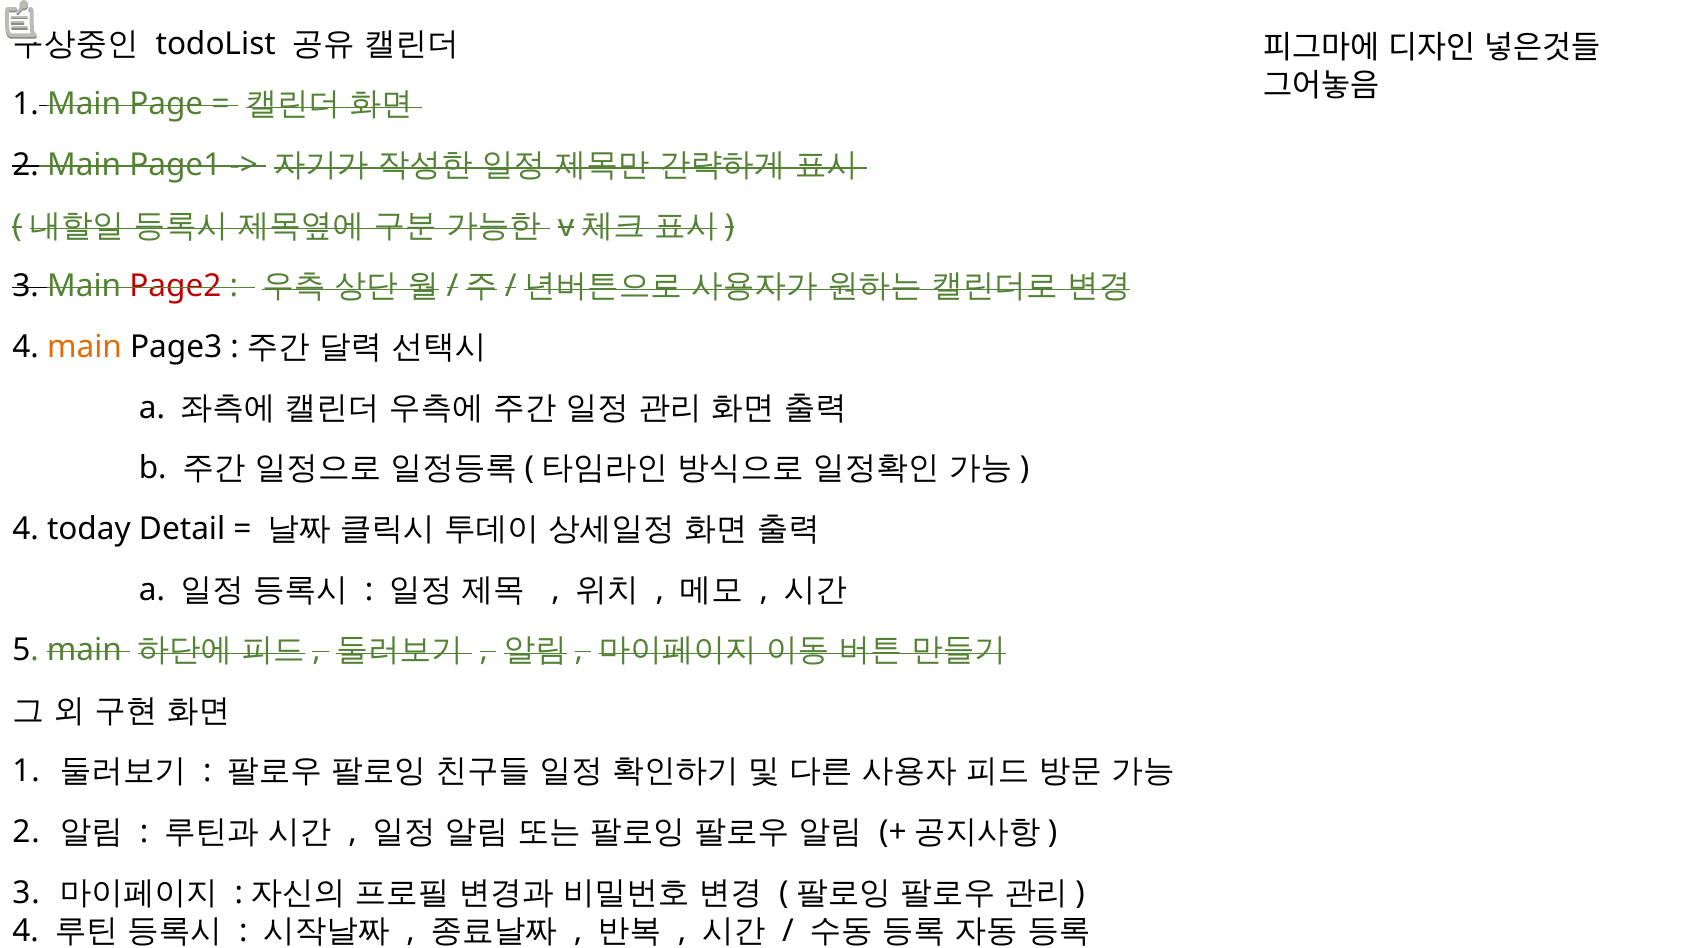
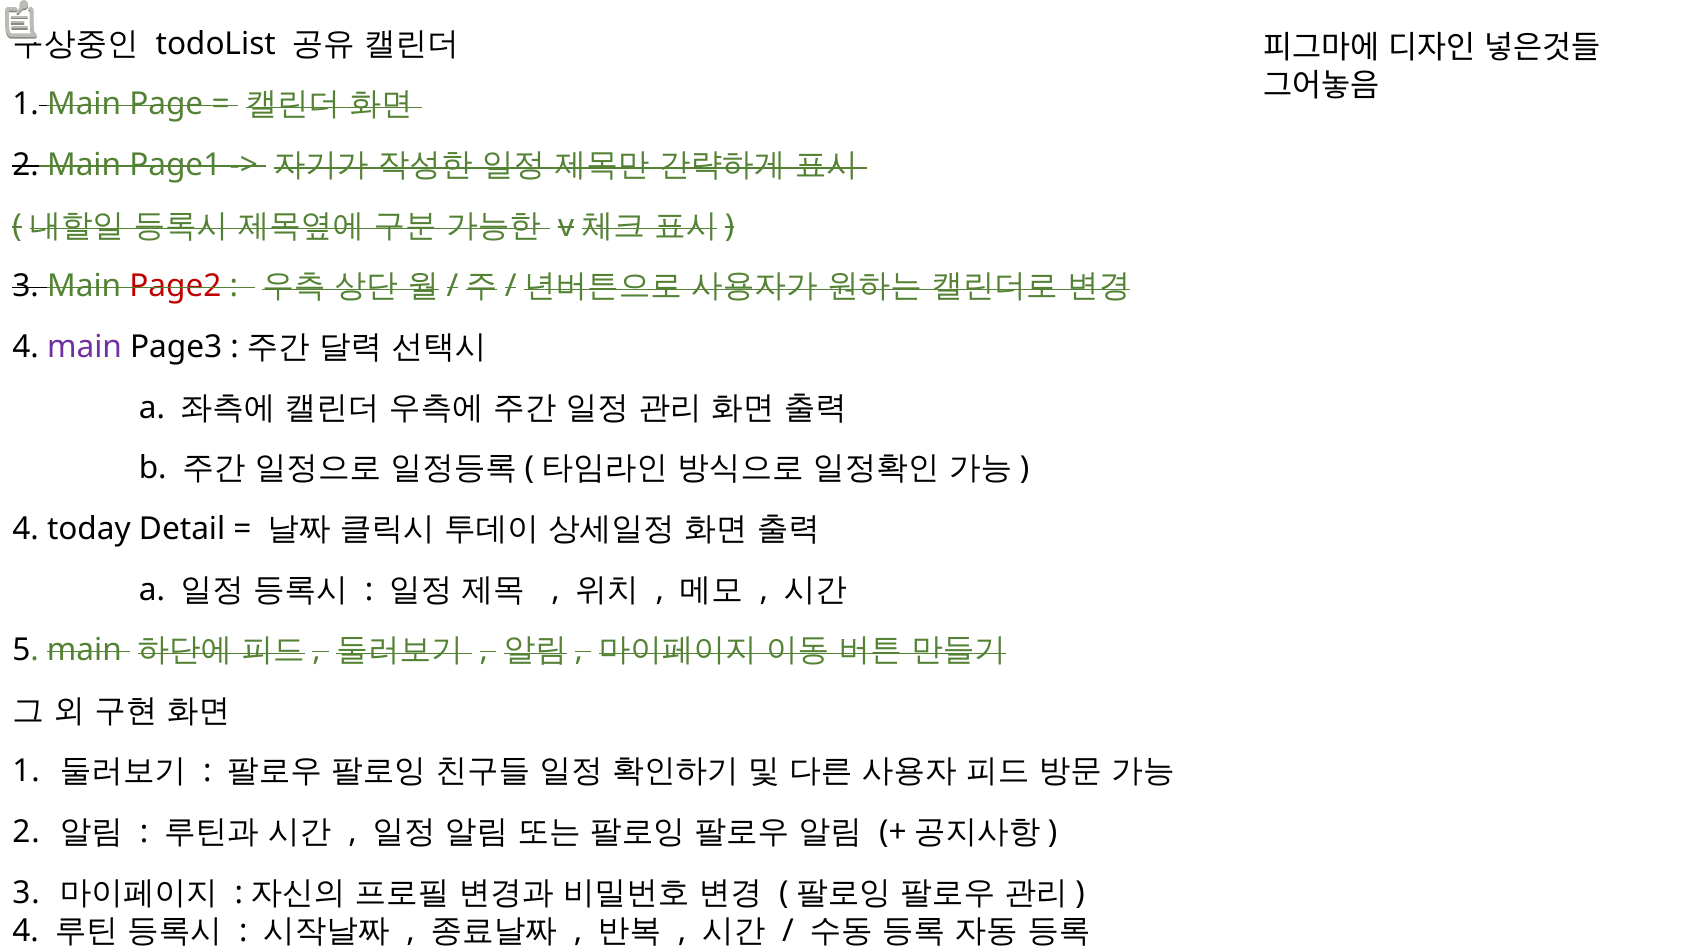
main colour: orange -> purple (85, 347)
